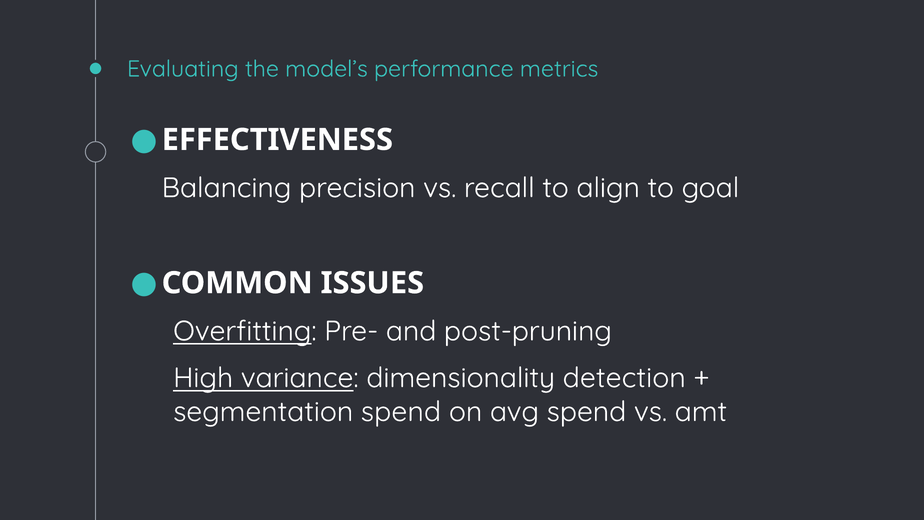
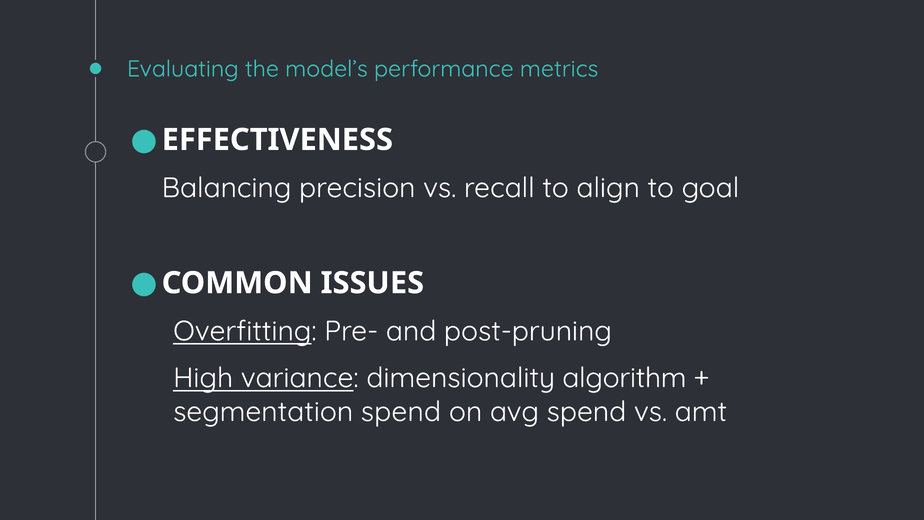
detection: detection -> algorithm (624, 378)
